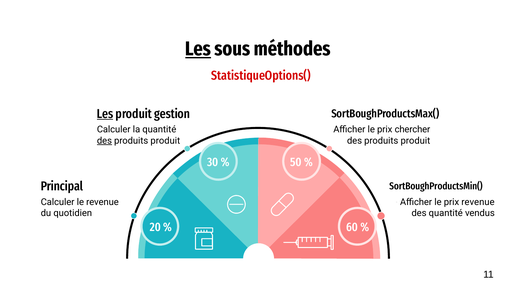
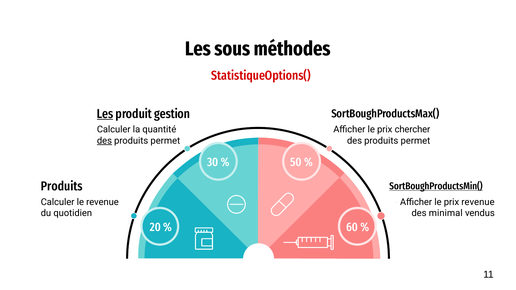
Les underline: present -> none (198, 49)
produit: produit -> permet (165, 141)
produit: produit -> permet (415, 141)
Principal: Principal -> Produits (62, 187)
SortBoughProductsMin( underline: none -> present (436, 186)
des quantité: quantité -> minimal (446, 213)
